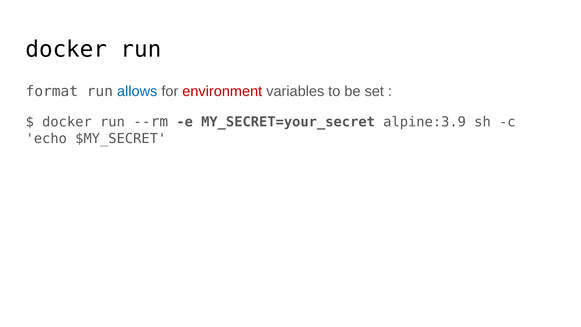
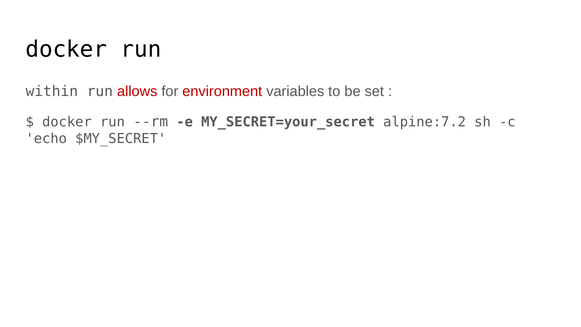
format: format -> within (52, 91)
allows colour: blue -> red (137, 91)
alpine:3.9: alpine:3.9 -> alpine:7.2 (425, 122)
